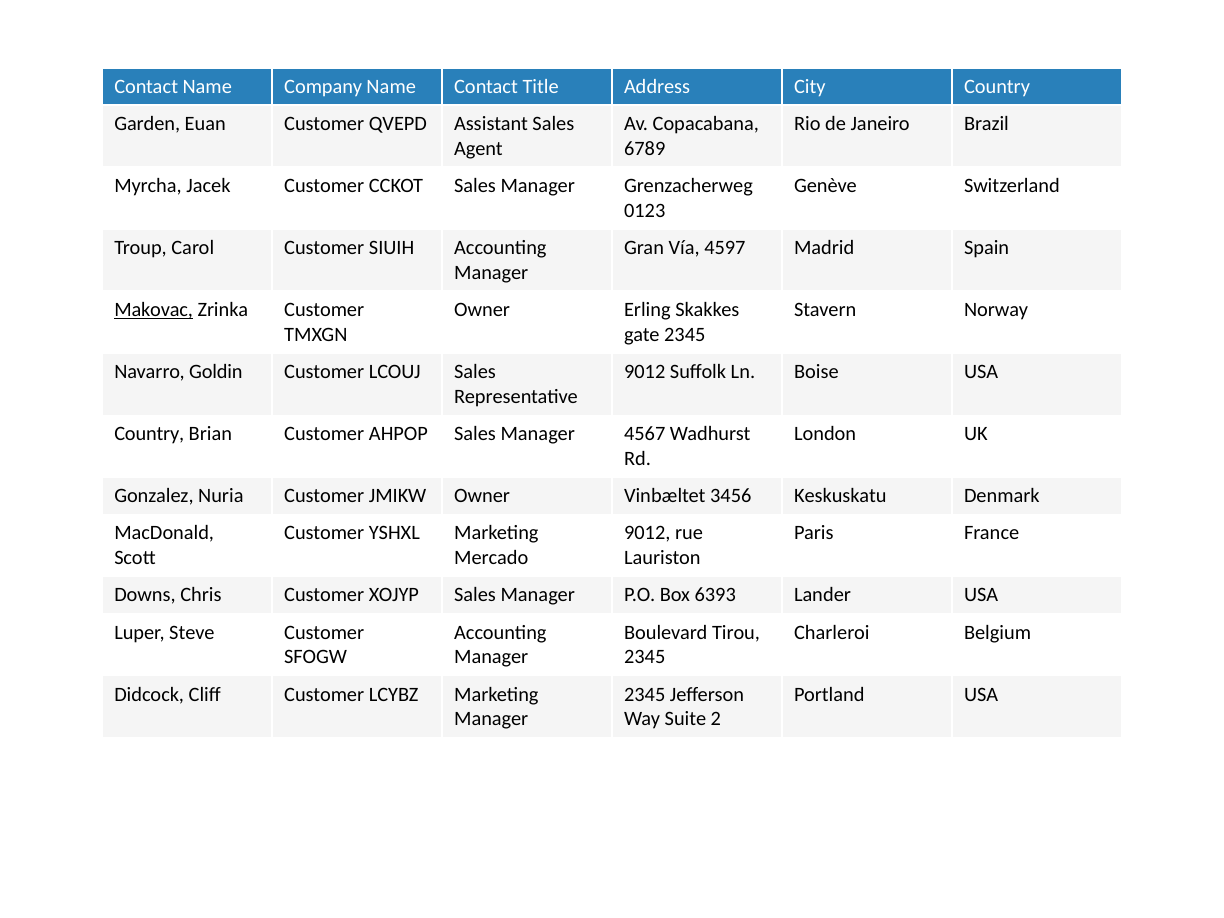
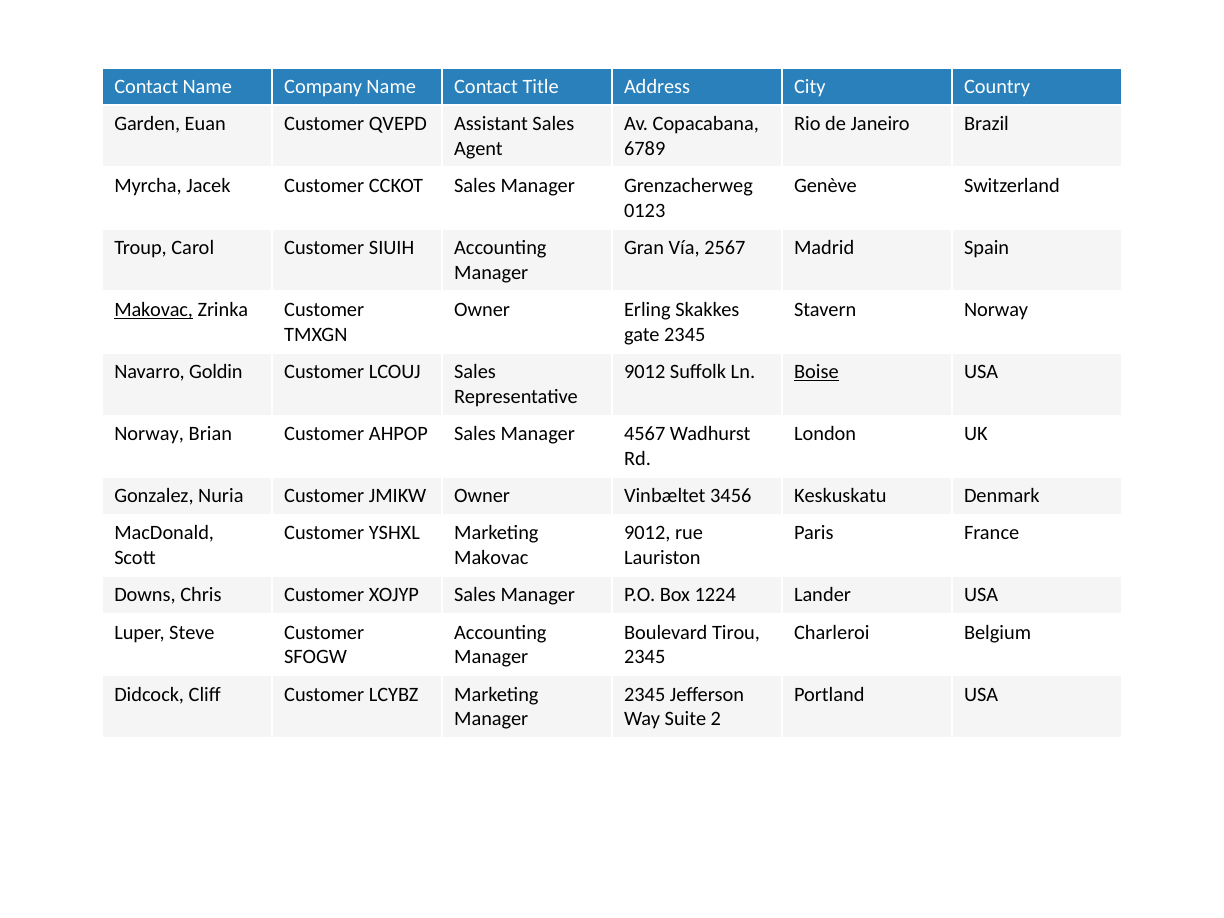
4597: 4597 -> 2567 (725, 248)
Boise underline: none -> present (816, 372)
Country: Country -> Norway (149, 434)
Mercado: Mercado -> Makovac (491, 558)
6393: 6393 -> 1224 (715, 595)
